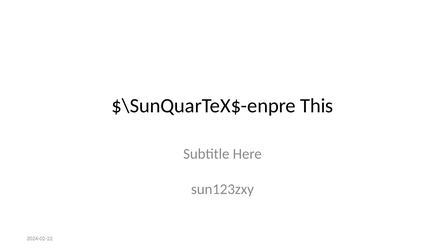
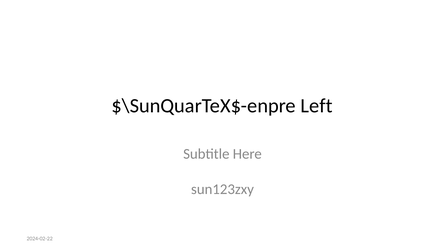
This: This -> Left (317, 106)
